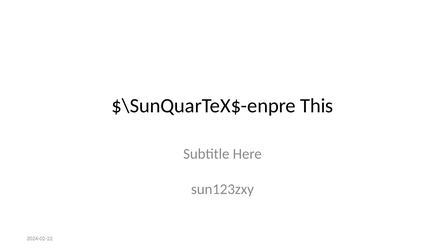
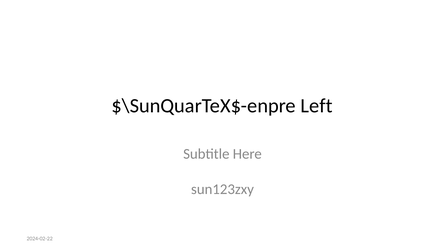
This: This -> Left (317, 106)
